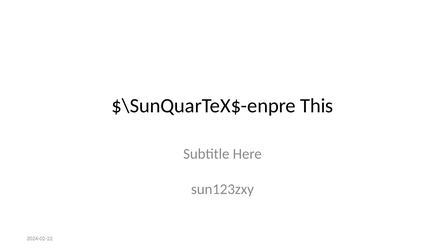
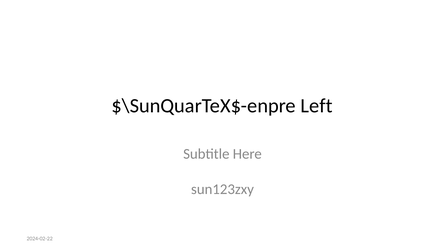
This: This -> Left (317, 106)
